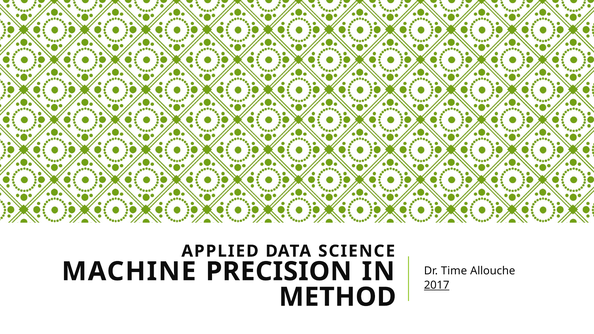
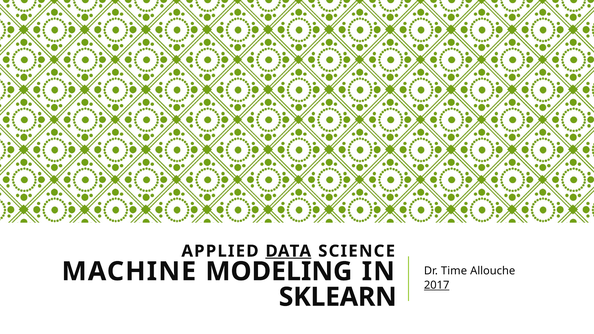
DATA underline: none -> present (288, 251)
PRECISION: PRECISION -> MODELING (279, 272)
METHOD: METHOD -> SKLEARN (338, 297)
